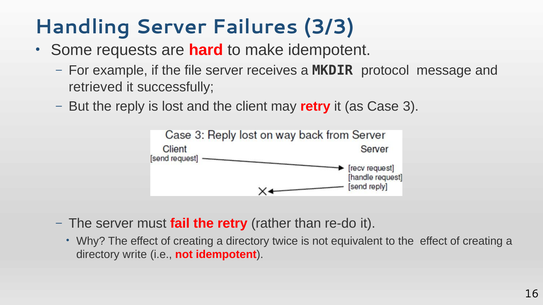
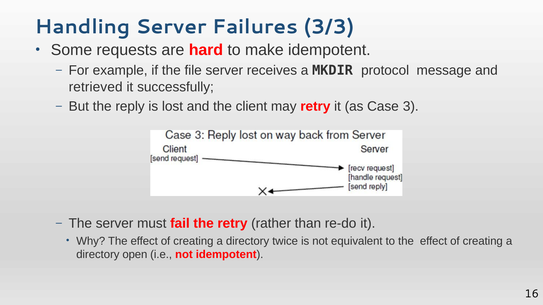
write: write -> open (135, 255)
